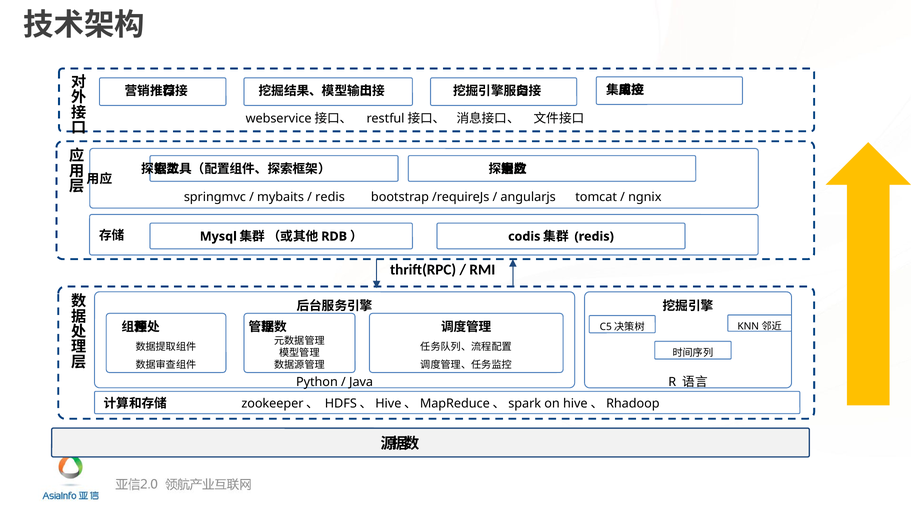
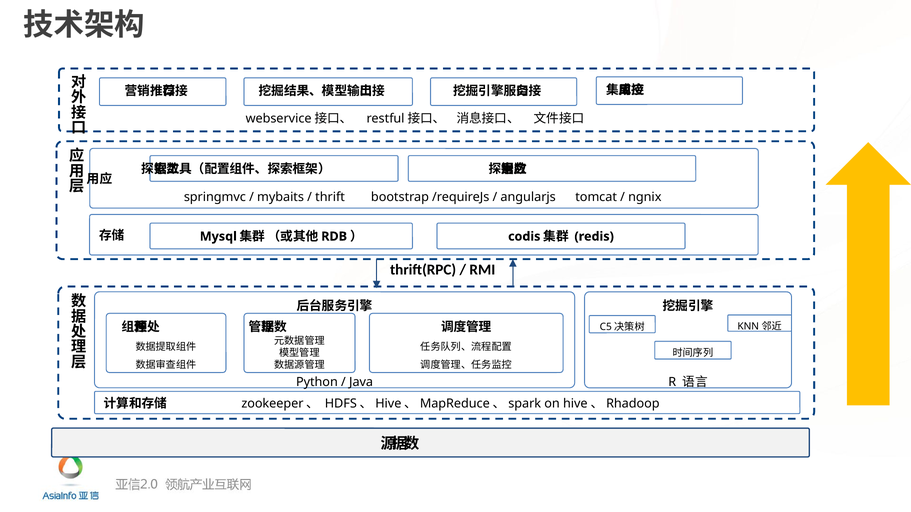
redis: redis -> thrift (330, 197)
